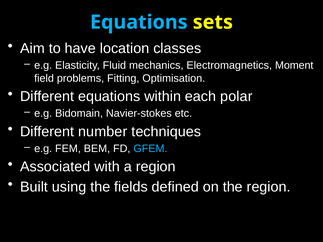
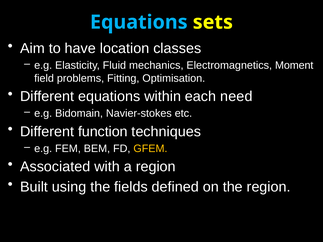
polar: polar -> need (236, 97)
number: number -> function (103, 132)
GFEM colour: light blue -> yellow (150, 149)
